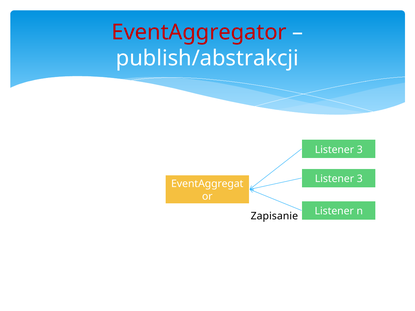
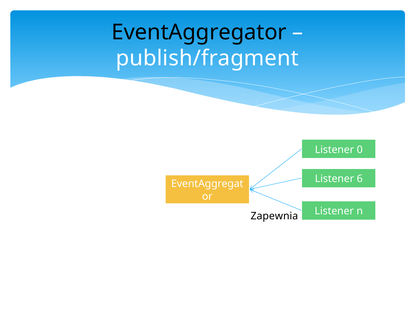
EventAggregator colour: red -> black (199, 32)
publish/abstrakcji: publish/abstrakcji -> publish/fragment (207, 58)
3: 3 -> 0 (360, 150)
3: 3 -> 6 (360, 179)
Zapisanie: Zapisanie -> Zapewnia (274, 216)
